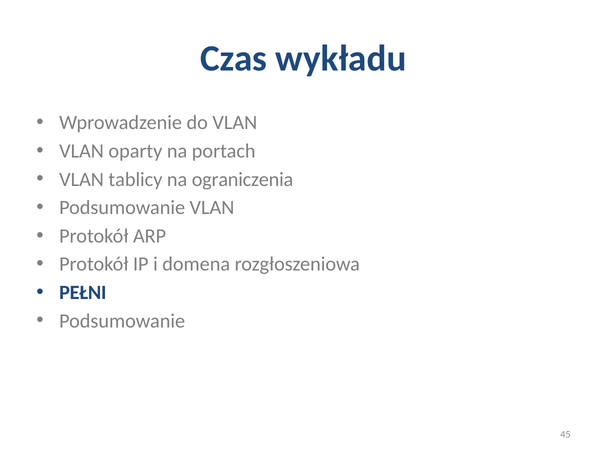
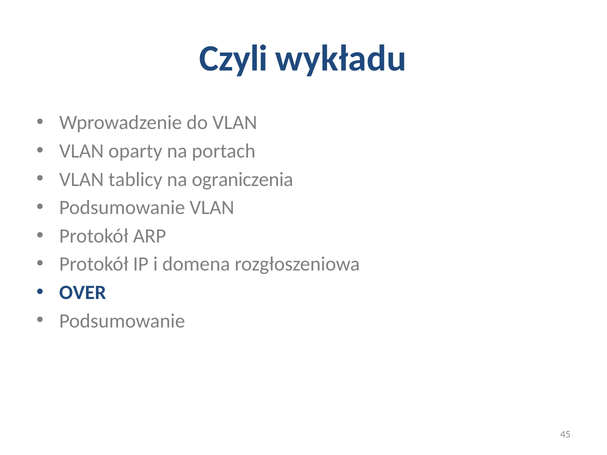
Czas: Czas -> Czyli (234, 59)
PEŁNI: PEŁNI -> OVER (83, 293)
